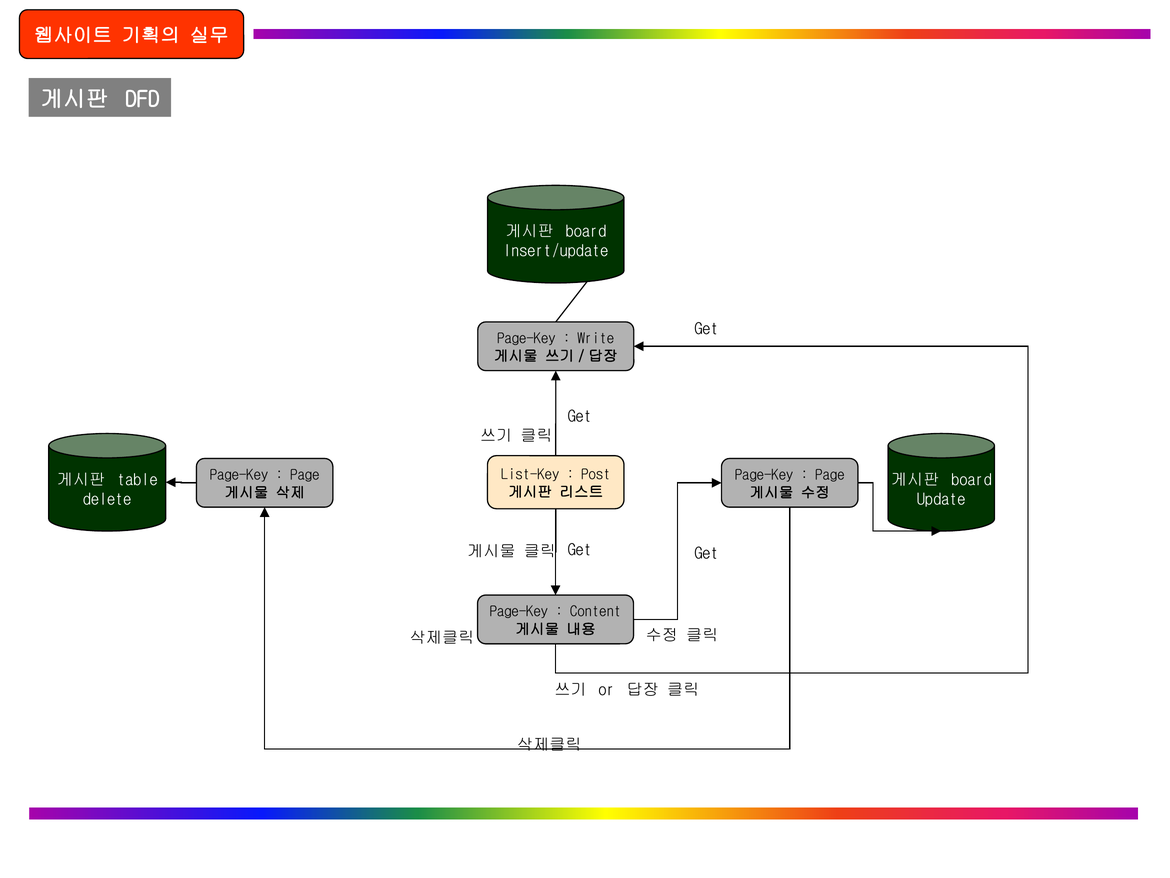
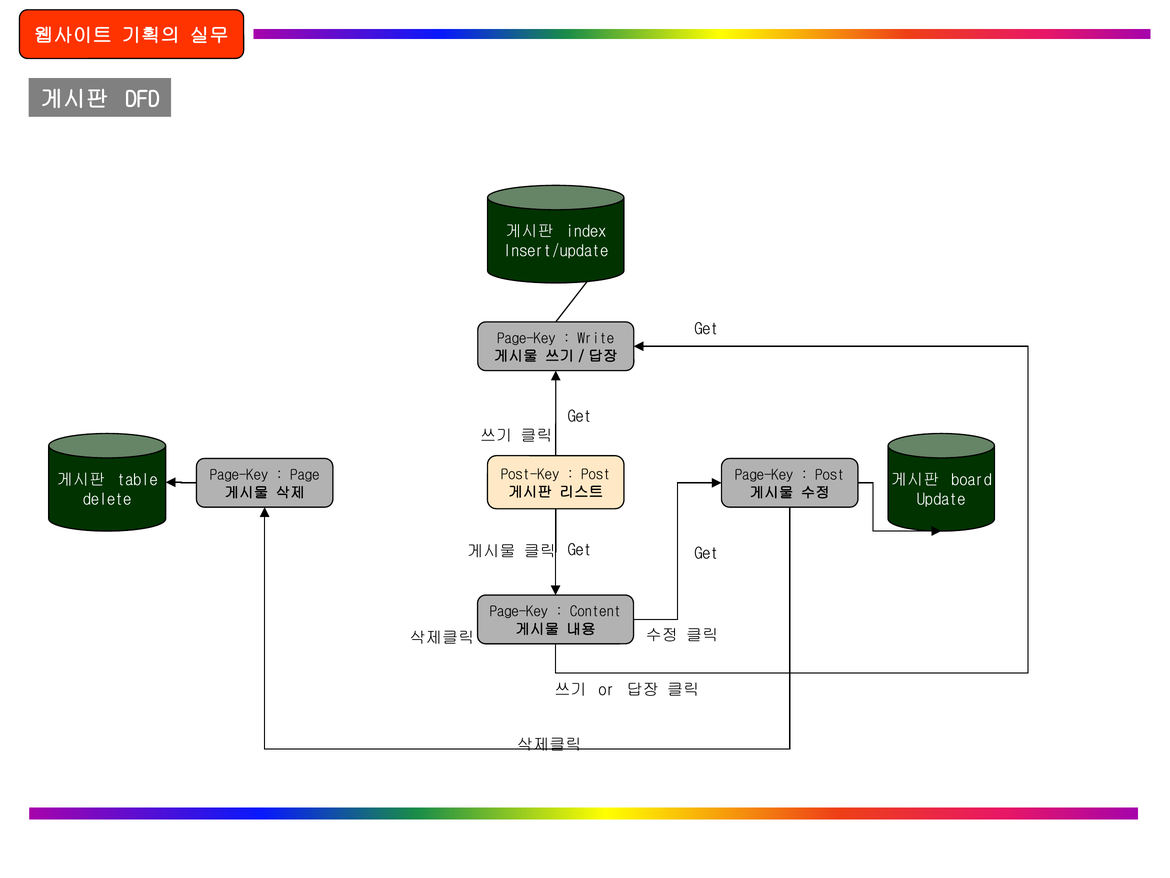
board: board -> index (586, 231)
List-Key: List-Key -> Post-Key (530, 474)
Page: Page -> Post (830, 475)
